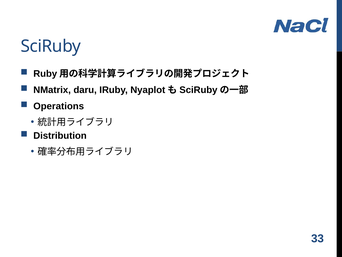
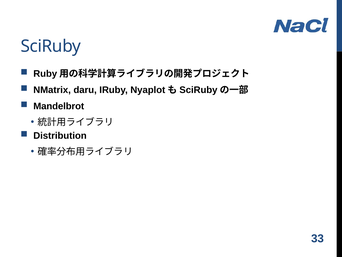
Operations: Operations -> Mandelbrot (59, 106)
